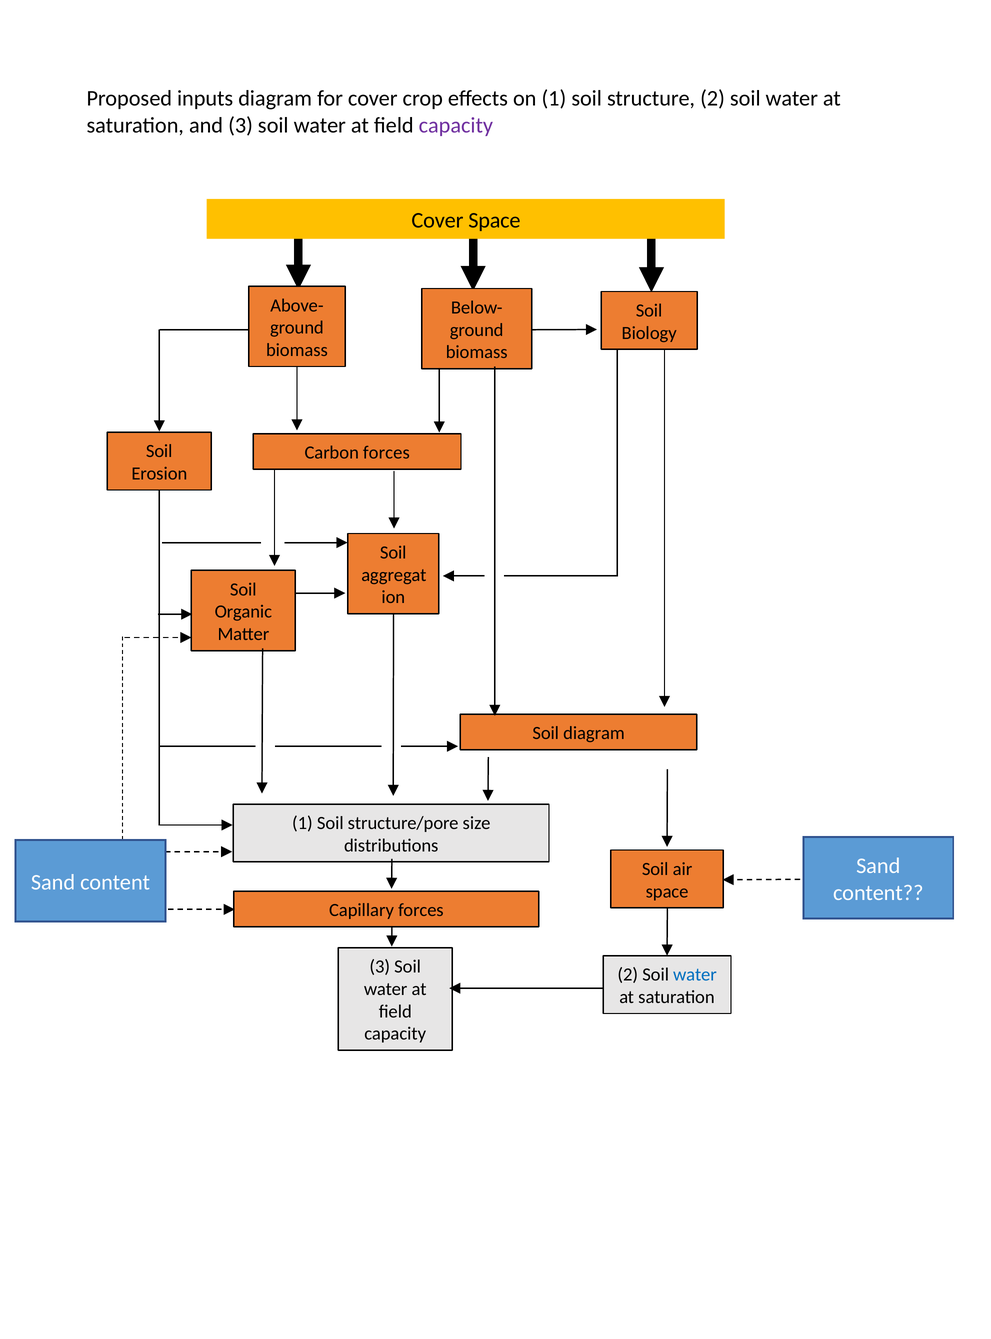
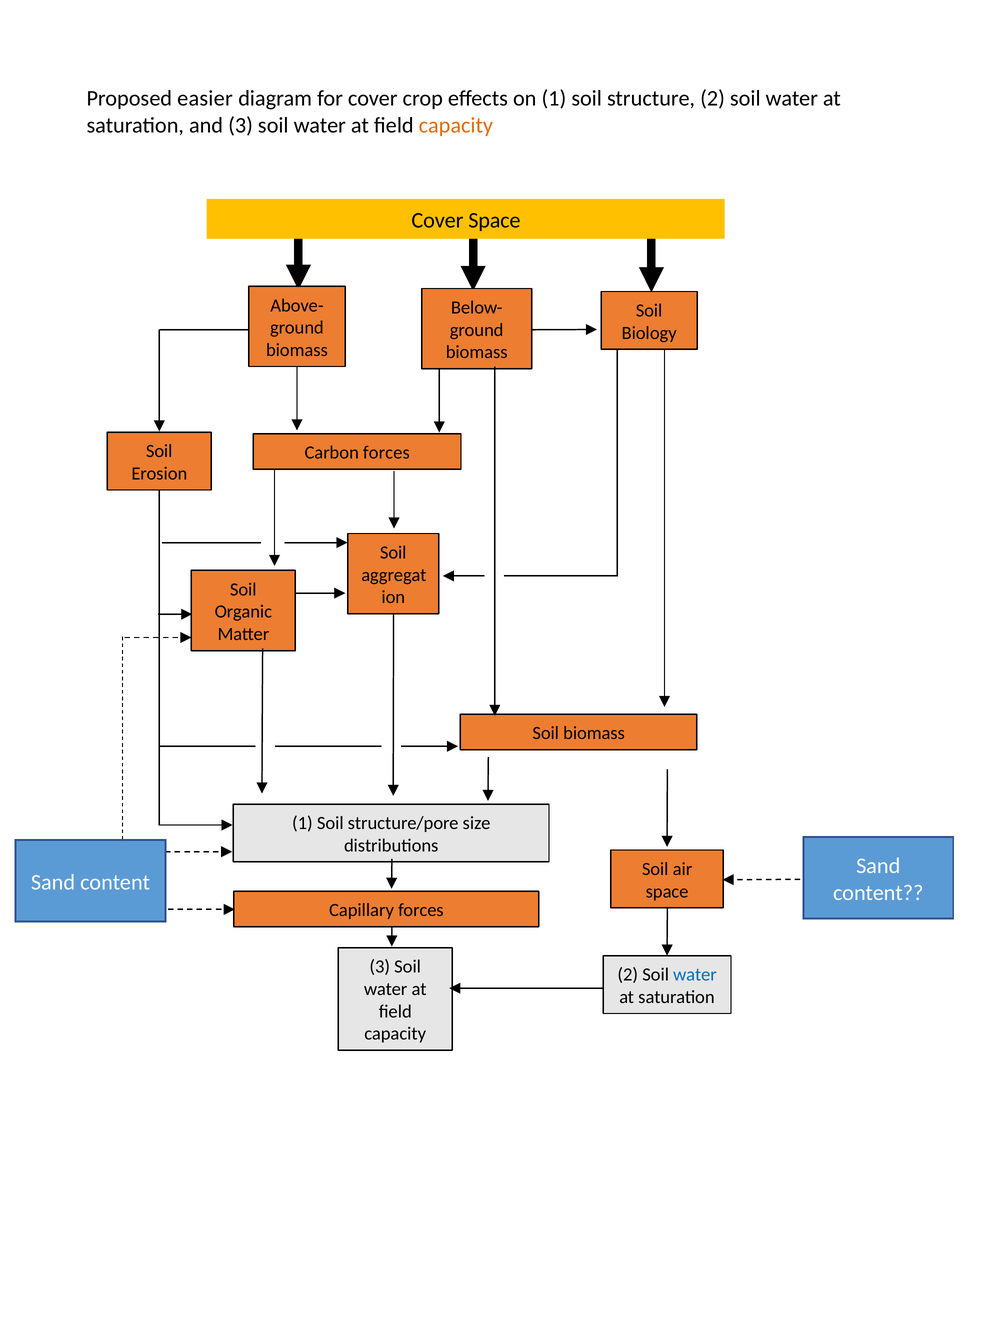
inputs: inputs -> easier (205, 99)
capacity colour: purple -> orange (456, 125)
Soil diagram: diagram -> biomass (594, 733)
